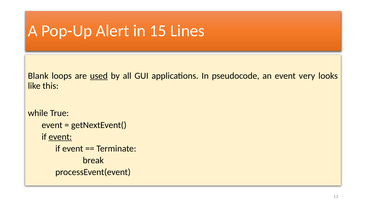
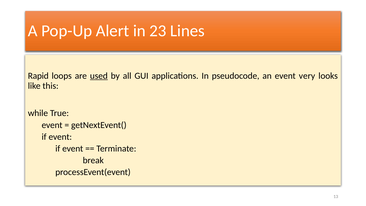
15: 15 -> 23 (158, 31)
Blank: Blank -> Rapid (38, 76)
event underline: present -> none (60, 137)
